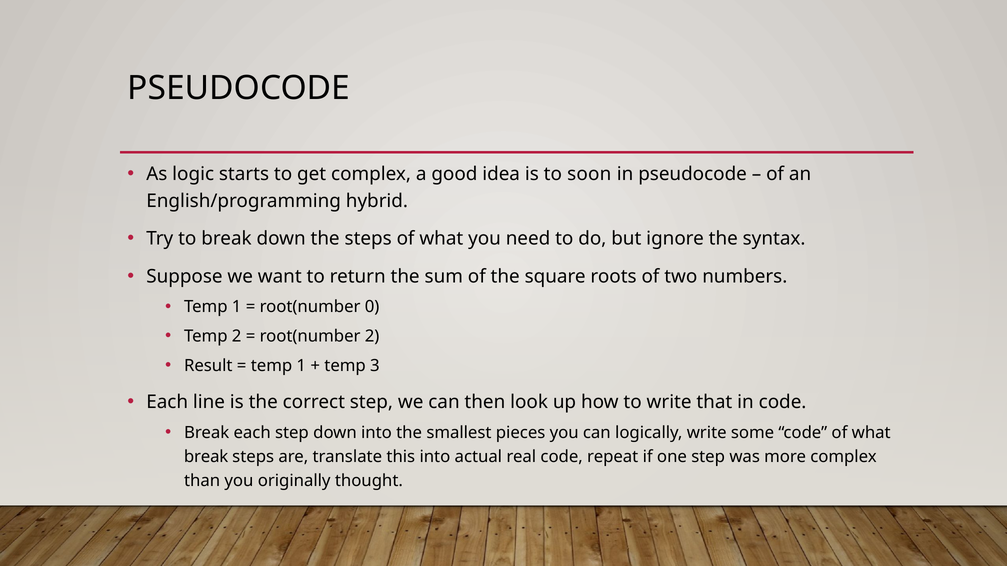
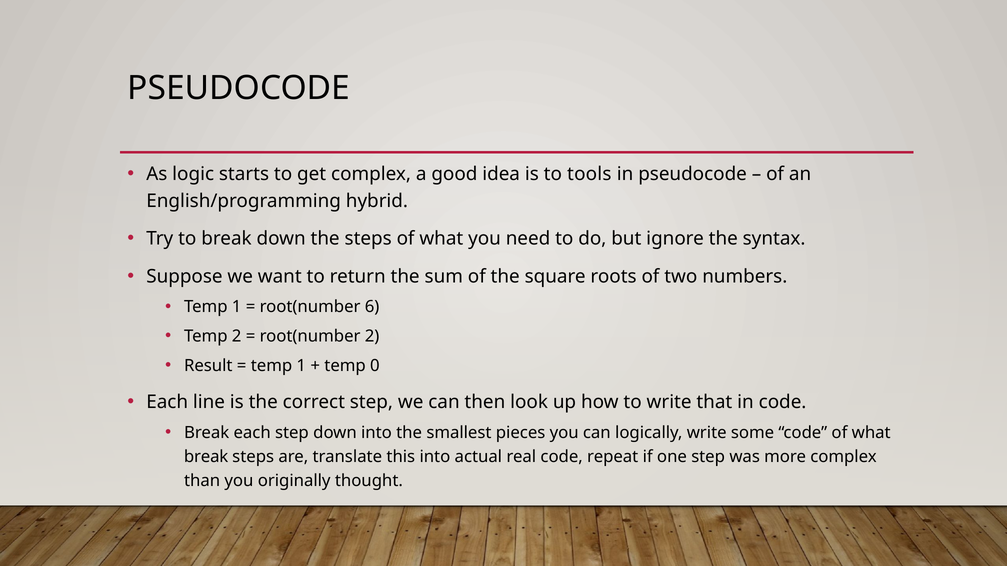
soon: soon -> tools (589, 174)
0: 0 -> 6 (372, 307)
3: 3 -> 0 (375, 366)
